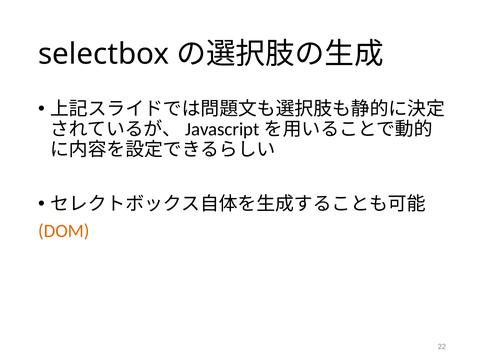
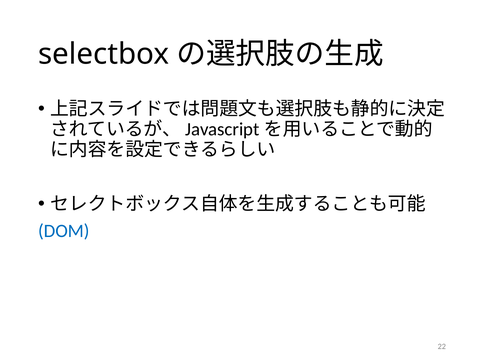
DOM colour: orange -> blue (64, 231)
